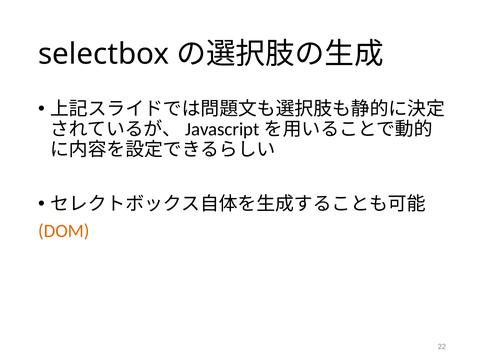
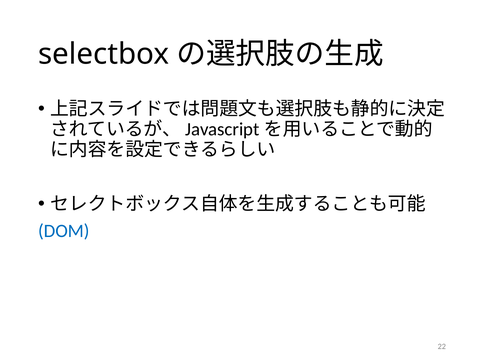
DOM colour: orange -> blue (64, 231)
